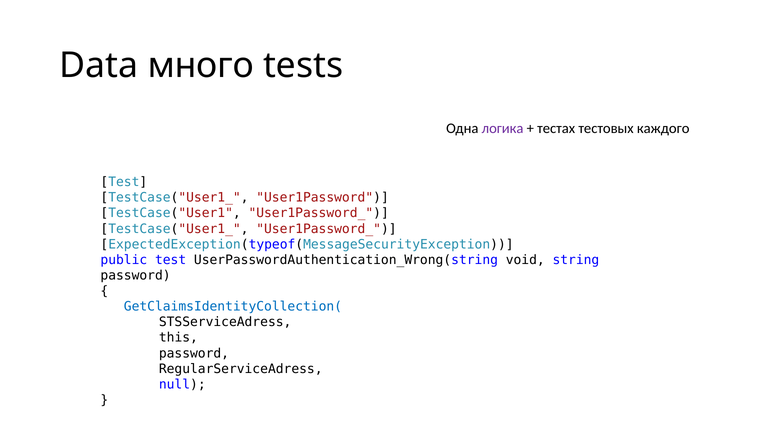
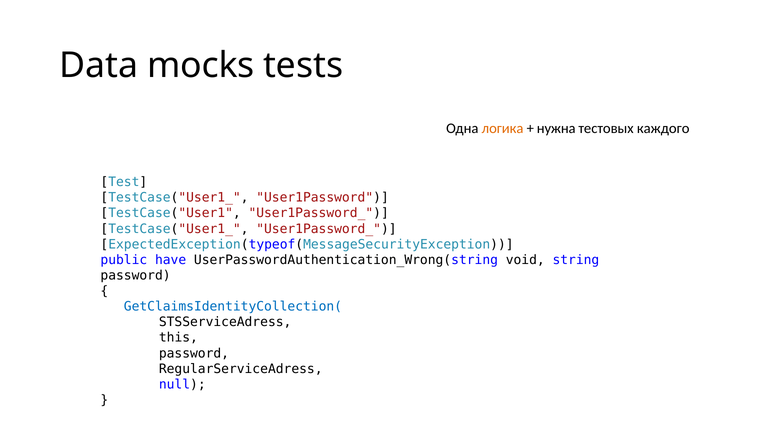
много: много -> mocks (201, 65)
логика colour: purple -> orange (503, 128)
тестах: тестах -> нужна (556, 128)
public test: test -> have (171, 260)
